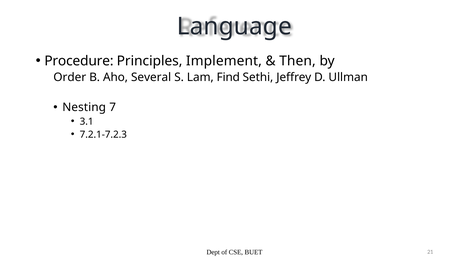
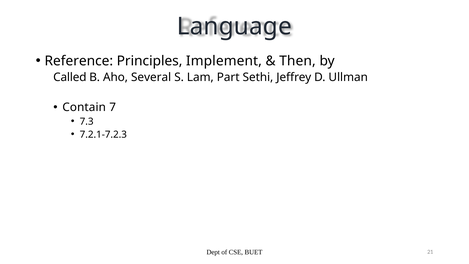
Procedure: Procedure -> Reference (79, 61)
Order: Order -> Called (70, 77)
Find: Find -> Part (228, 77)
Nesting: Nesting -> Contain (84, 107)
3.1: 3.1 -> 7.3 (87, 121)
